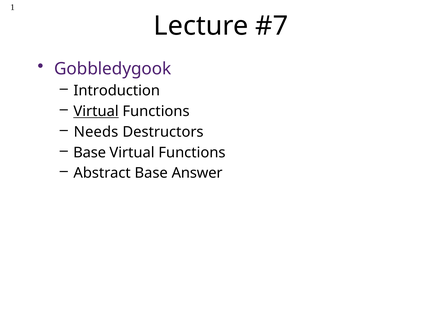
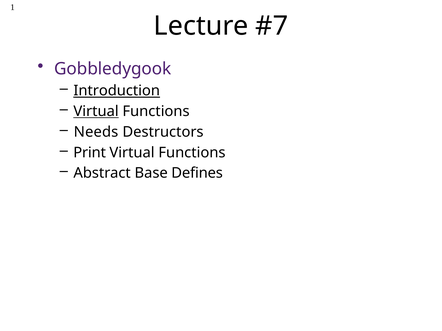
Introduction underline: none -> present (117, 91)
Base: Base -> Print (90, 153)
Answer: Answer -> Defines (197, 173)
